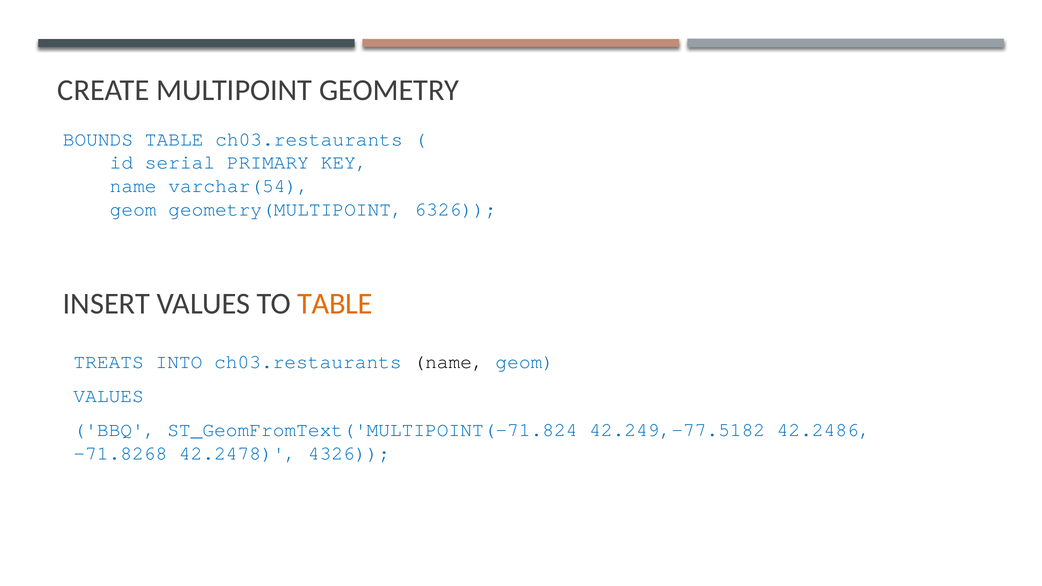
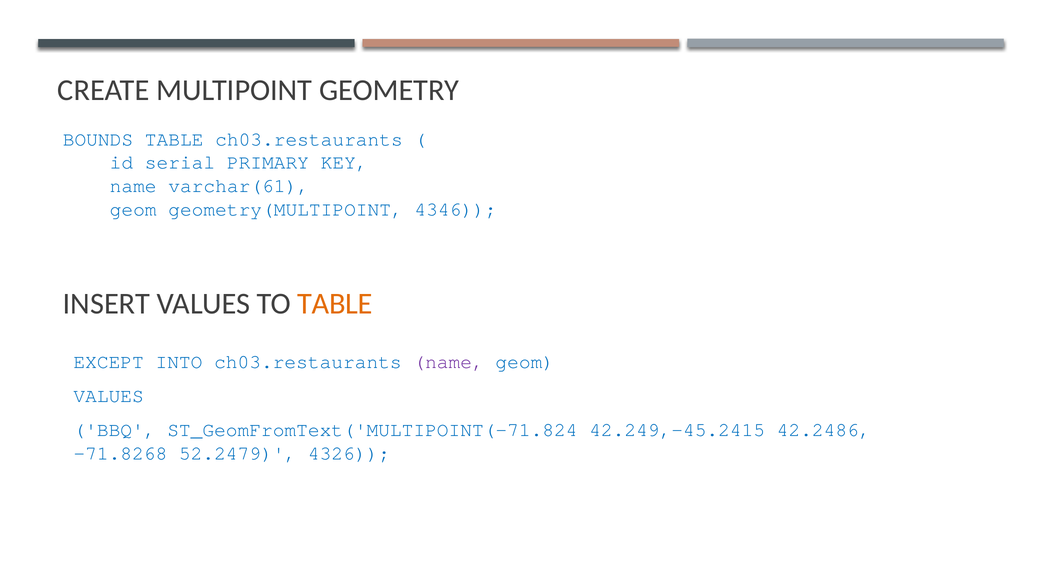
varchar(54: varchar(54 -> varchar(61 (239, 186)
6326: 6326 -> 4346 (455, 209)
TREATS: TREATS -> EXCEPT (109, 362)
name colour: black -> purple (449, 362)
42.249,-77.5182: 42.249,-77.5182 -> 42.249,-45.2415 (677, 430)
42.2478: 42.2478 -> 52.2479 (238, 453)
